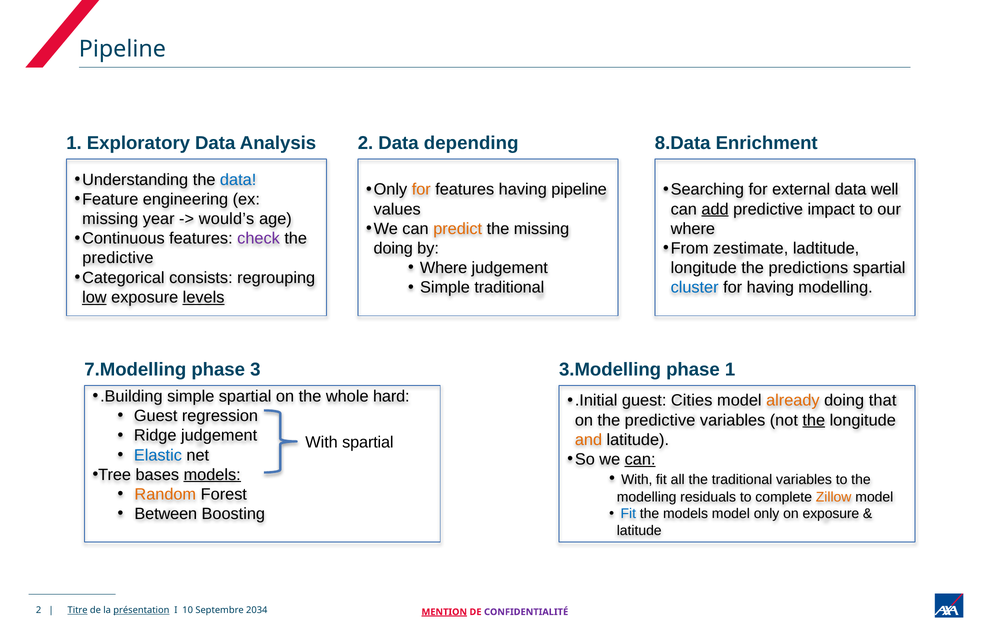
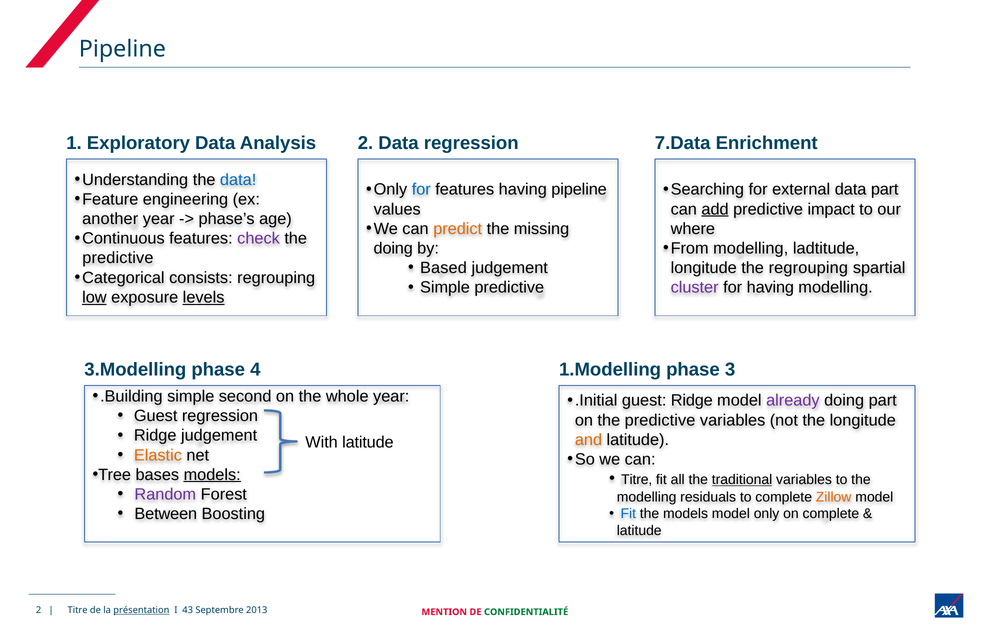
Data depending: depending -> regression (471, 143)
8.Data: 8.Data -> 7.Data (683, 143)
for colour: orange -> blue (421, 189)
data well: well -> part (885, 189)
missing: missing -> another (110, 219)
would’s: would’s -> phase’s (227, 219)
From zestimate: zestimate -> modelling (751, 248)
Where: Where -> Based (443, 268)
the predictions: predictions -> regrouping (808, 268)
Simple traditional: traditional -> predictive (509, 287)
cluster colour: blue -> purple (695, 287)
7.Modelling: 7.Modelling -> 3.Modelling (135, 369)
3: 3 -> 4 (255, 369)
3.Modelling: 3.Modelling -> 1.Modelling (610, 369)
phase 1: 1 -> 3 (730, 369)
simple spartial: spartial -> second (245, 396)
whole hard: hard -> year (391, 396)
guest Cities: Cities -> Ridge (692, 400)
already colour: orange -> purple (793, 400)
doing that: that -> part (883, 400)
the underline: present -> none (814, 420)
With spartial: spartial -> latitude (368, 442)
Elastic colour: blue -> orange (158, 455)
can underline: present -> none (640, 459)
With: With -> Titre (637, 479)
traditional underline: none -> present (742, 479)
Random colour: orange -> purple (165, 494)
on exposure: exposure -> complete (831, 513)
Titre underline: present -> none (78, 610)
10: 10 -> 43 (188, 610)
2034: 2034 -> 2013 (257, 610)
MENTION underline: present -> none (444, 612)
CONFIDENTIALITÉ colour: purple -> green (526, 612)
